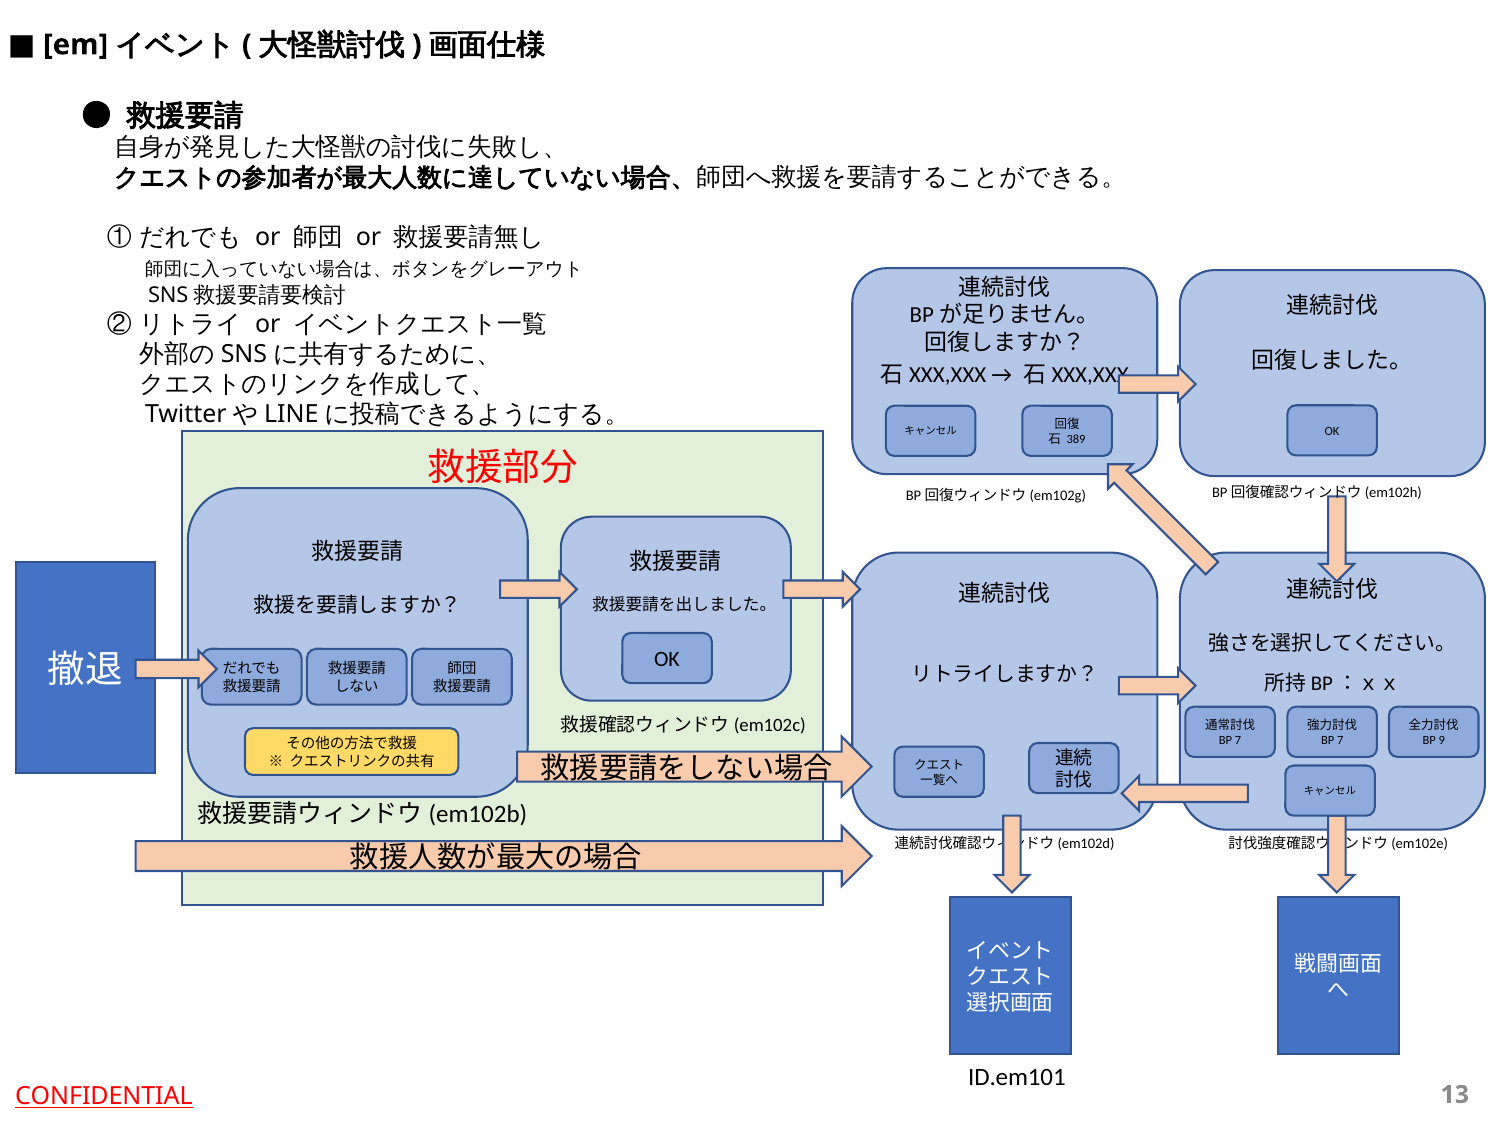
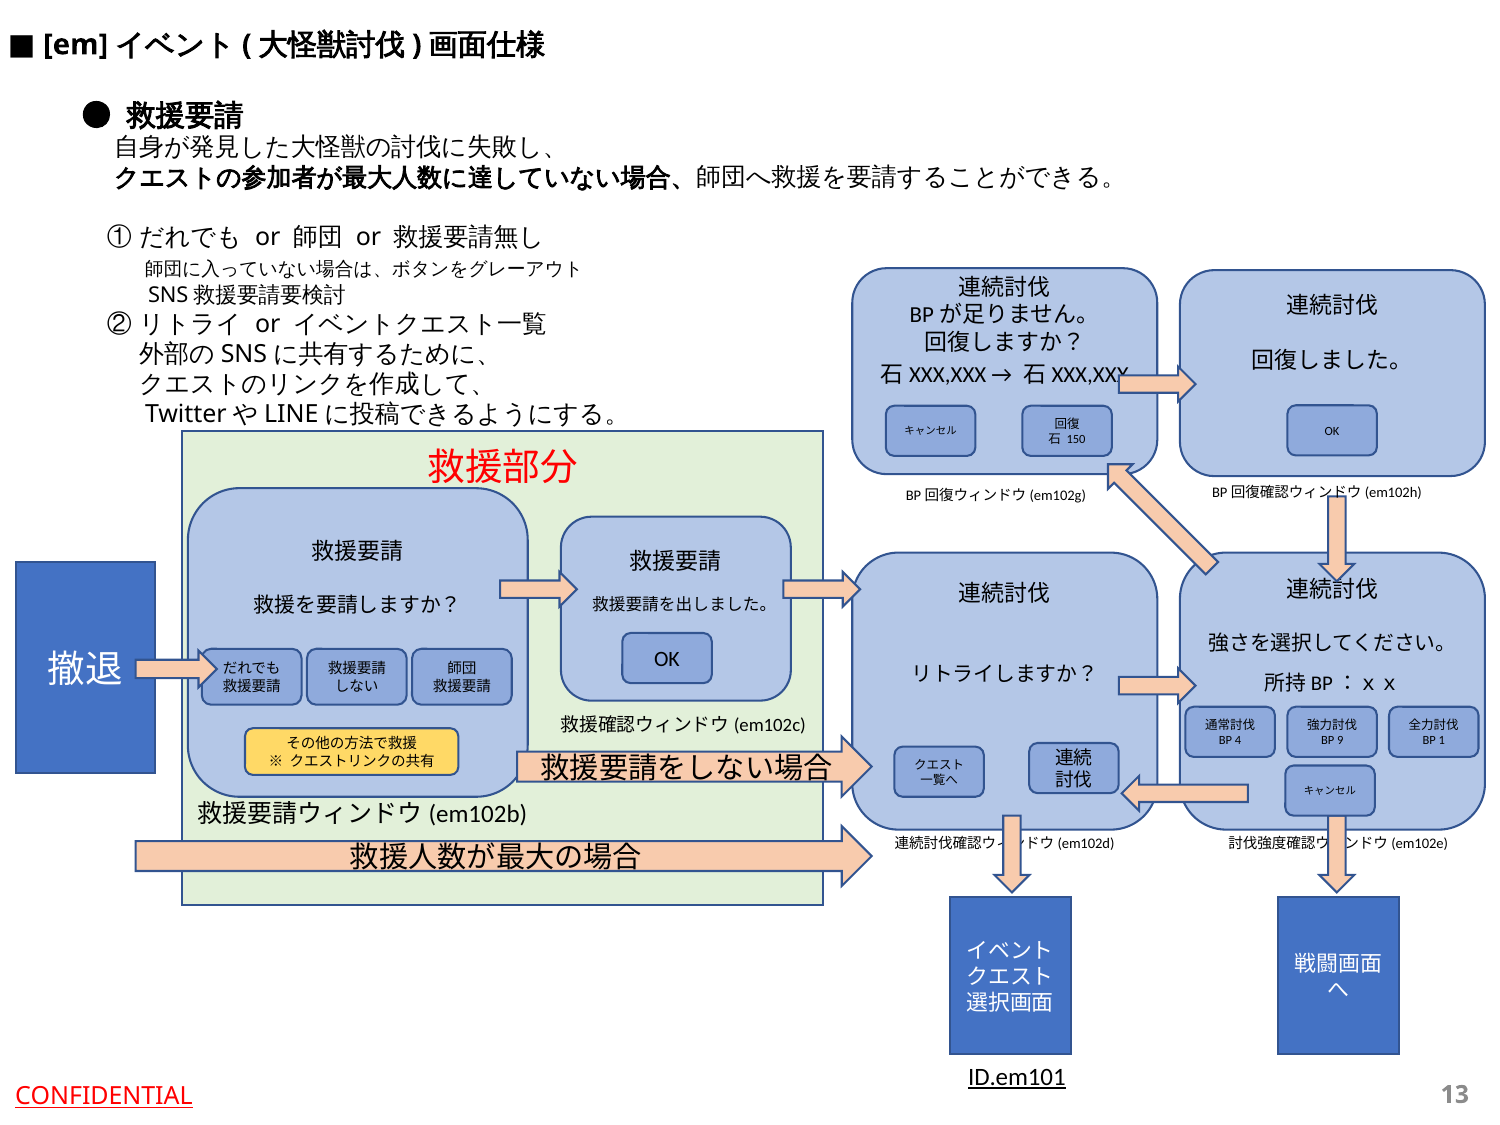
389: 389 -> 150 (1076, 439)
7: 7 -> 4 (1238, 740)
7: 7 -> 9 (1340, 740)
9: 9 -> 1 (1442, 740)
ID.em101 underline: none -> present (1017, 1077)
